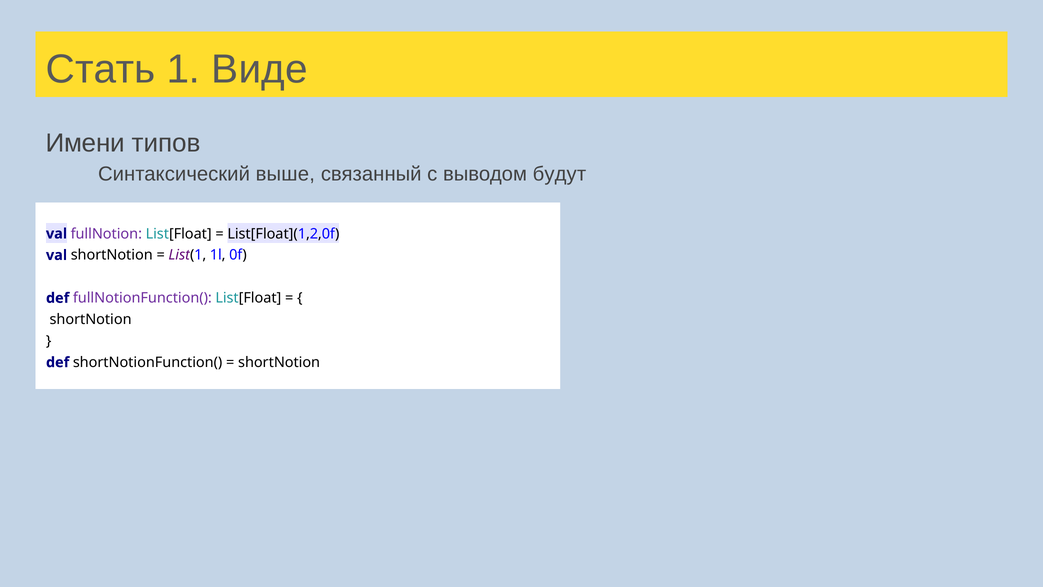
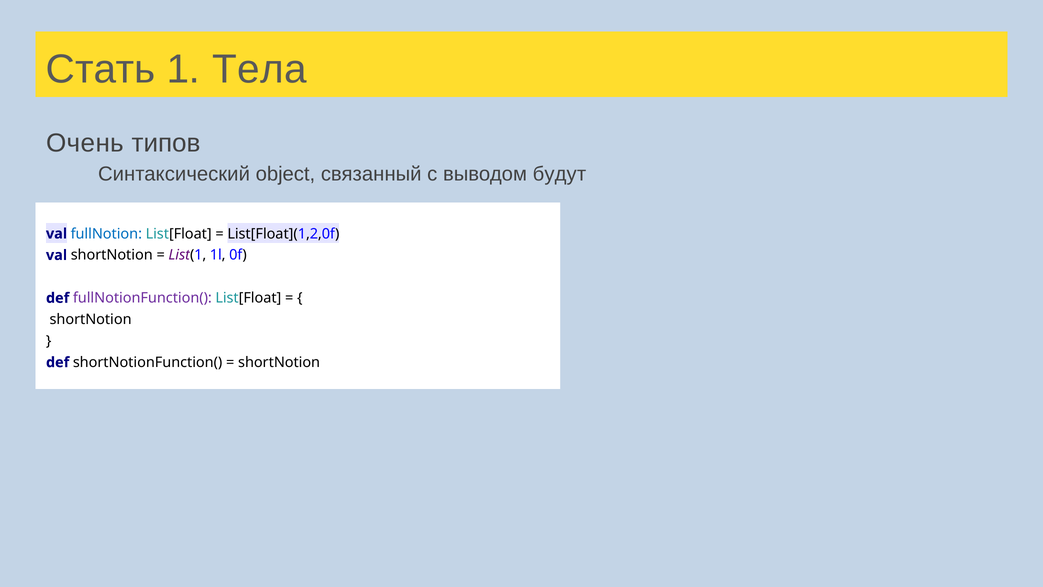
Виде: Виде -> Тела (260, 69)
Имени: Имени -> Очень (85, 143)
выше: выше -> object (285, 174)
fullNotion colour: purple -> blue (106, 234)
